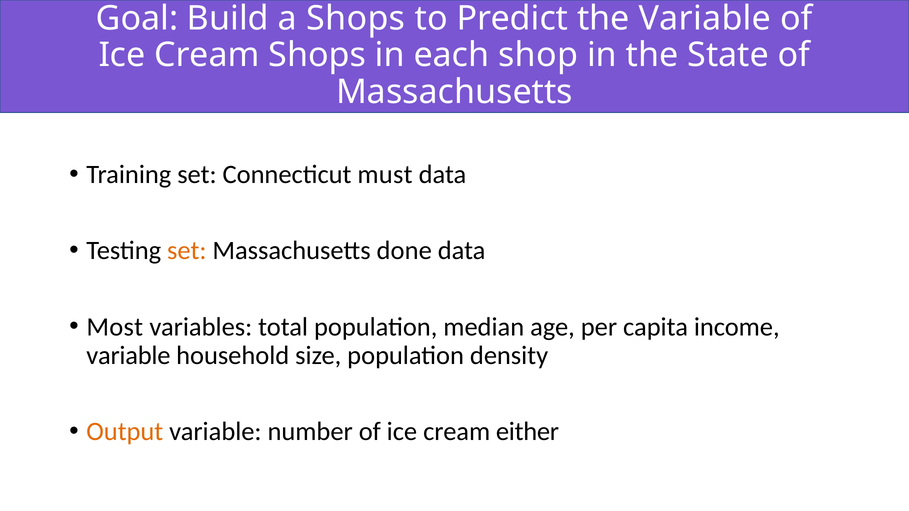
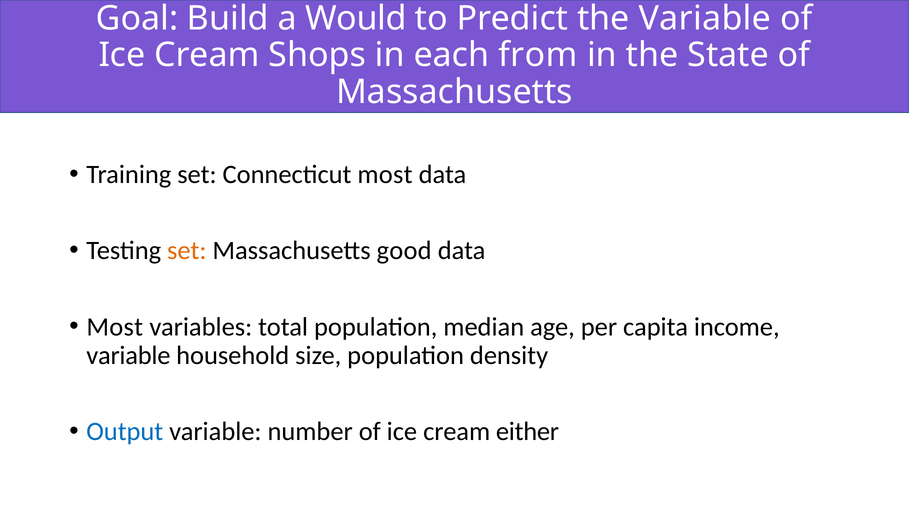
a Shops: Shops -> Would (356, 18)
shop: shop -> from (538, 55)
Connecticut must: must -> most (385, 175)
done: done -> good (404, 251)
Output colour: orange -> blue (125, 432)
